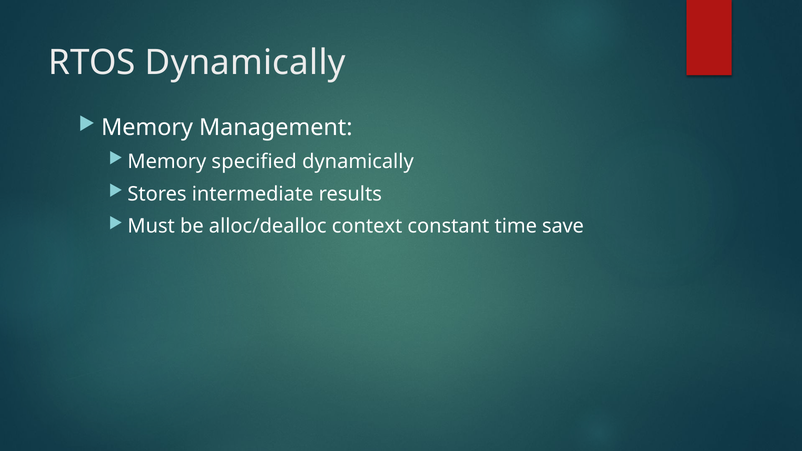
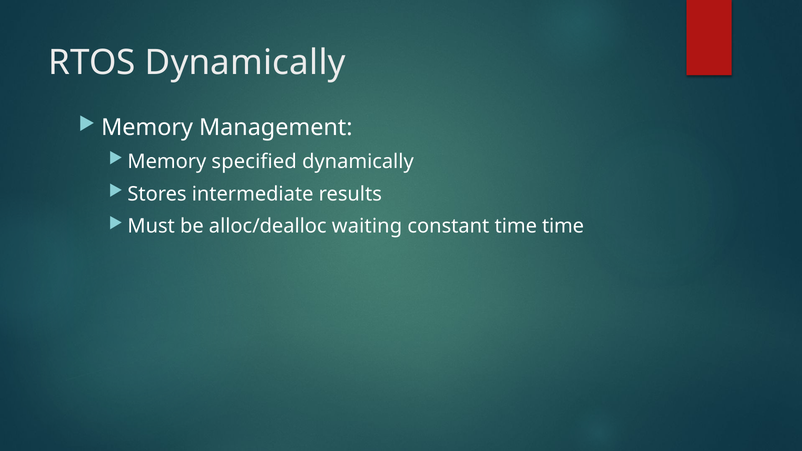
context: context -> waiting (367, 226)
time save: save -> time (563, 226)
